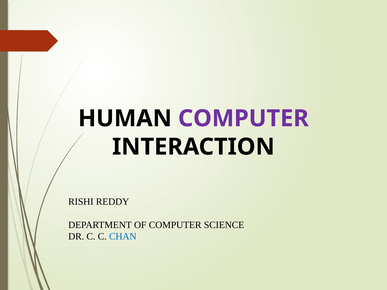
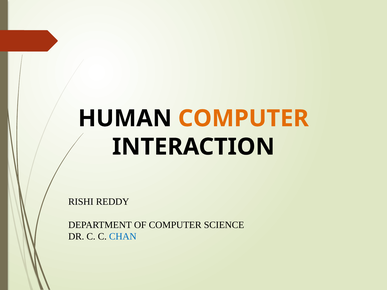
COMPUTER colour: purple -> orange (243, 119)
